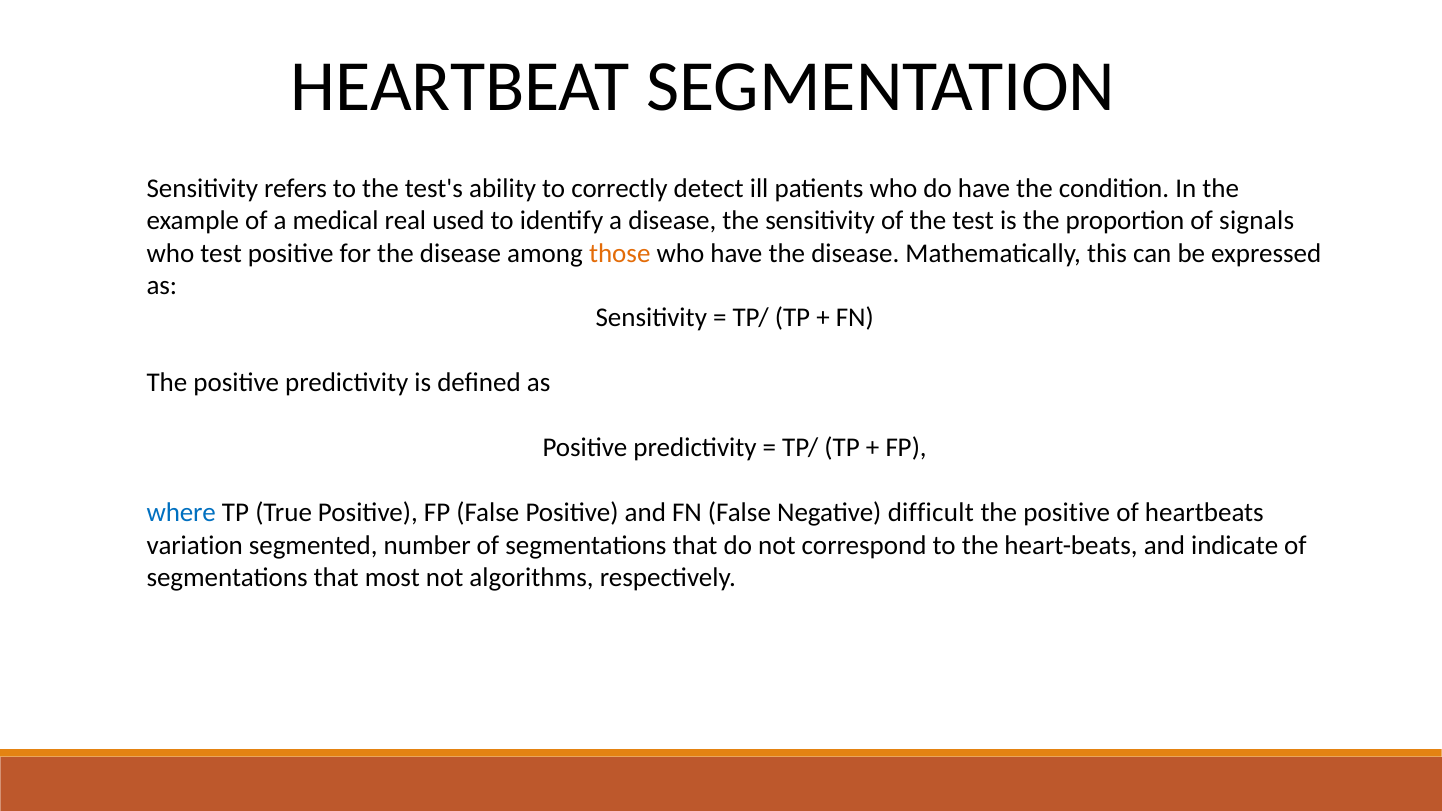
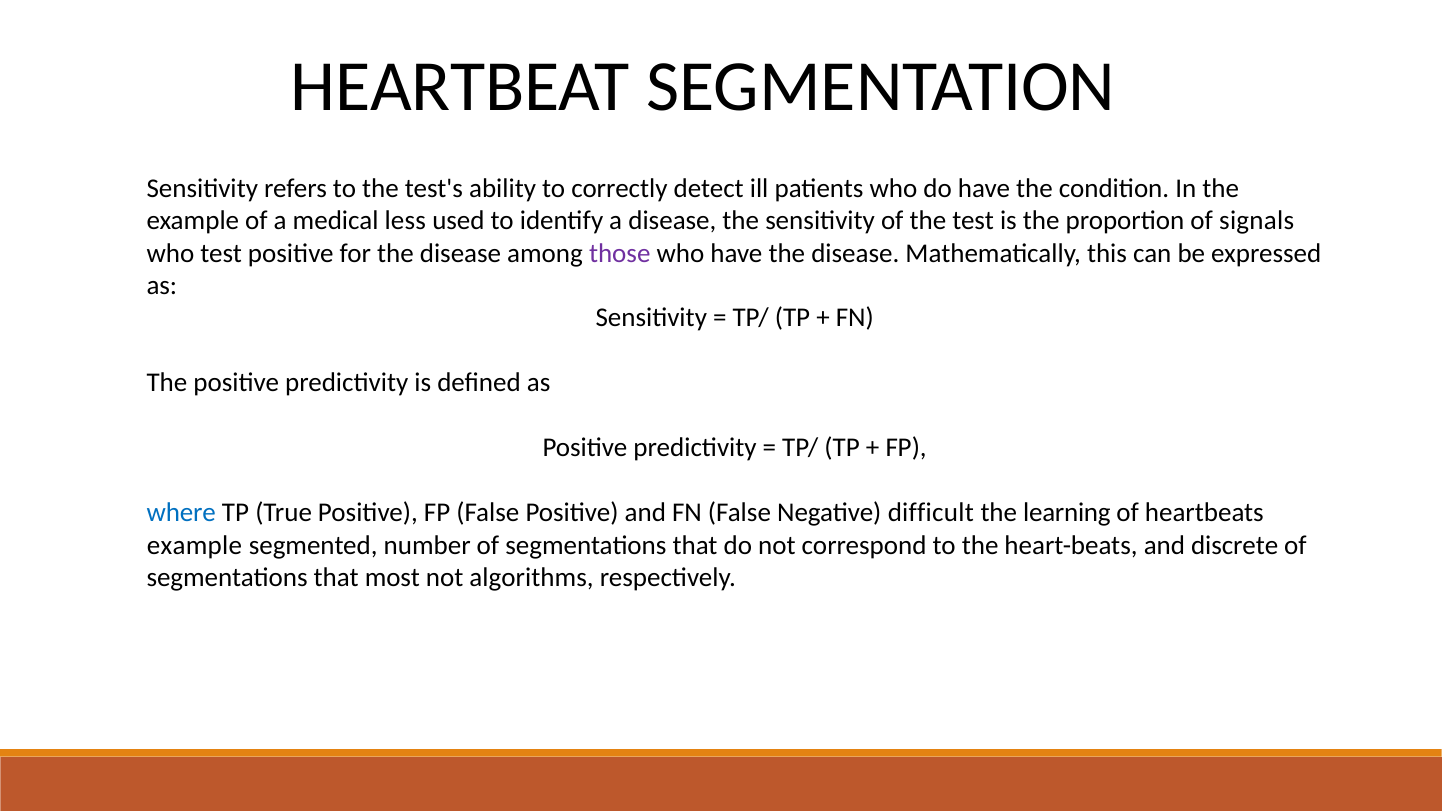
real: real -> less (405, 221)
those colour: orange -> purple (620, 253)
positive: positive -> learning (1067, 513)
variation: variation -> example (194, 545)
indicate: indicate -> discrete (1235, 545)
